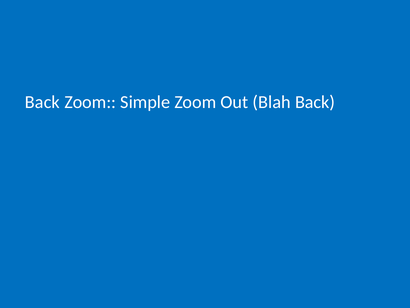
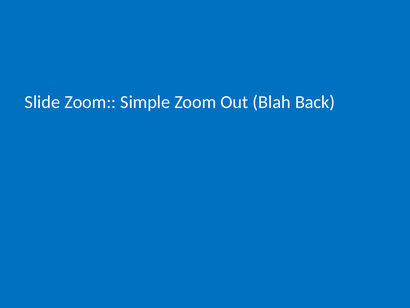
Back: Back -> Slide (42, 102)
